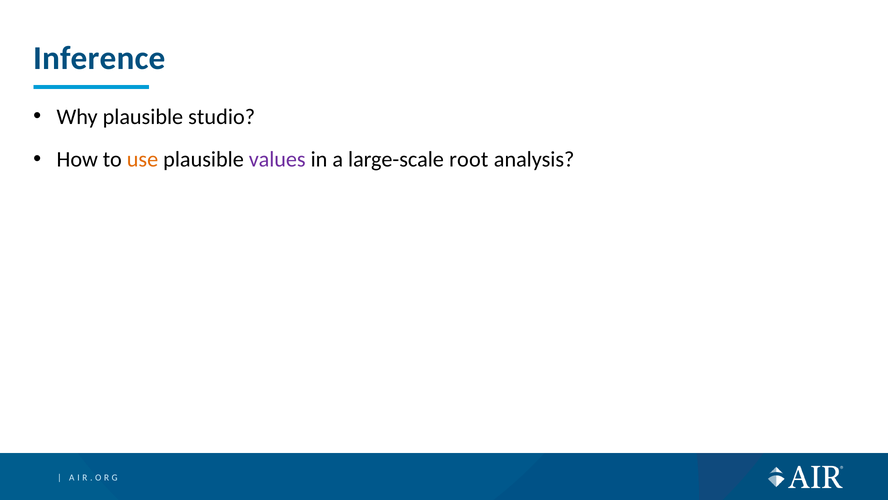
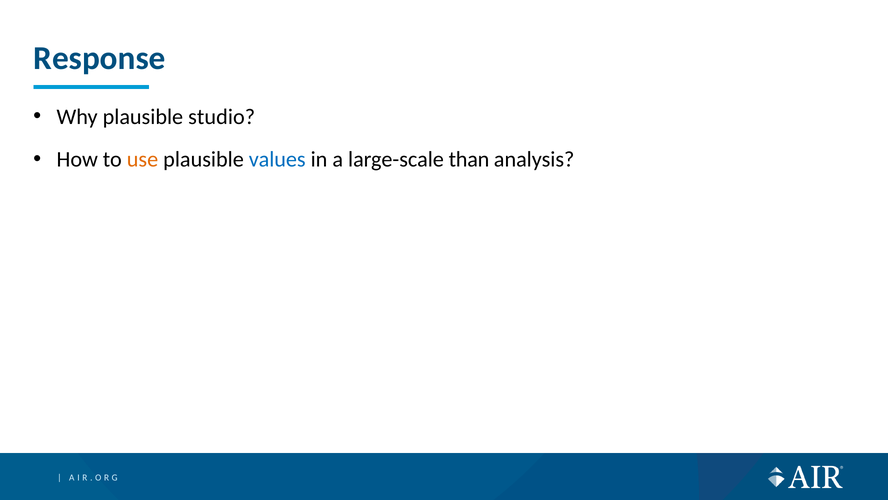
Inference: Inference -> Response (99, 58)
values colour: purple -> blue (277, 159)
root: root -> than (469, 159)
